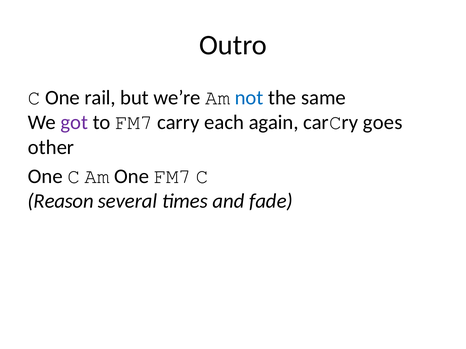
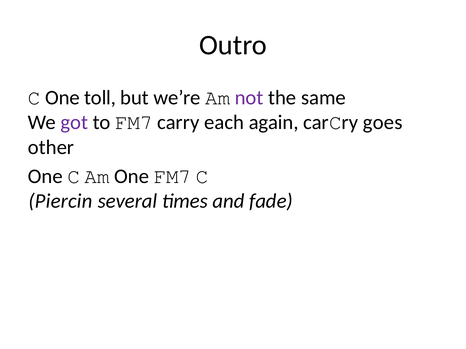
rail: rail -> toll (100, 98)
not colour: blue -> purple (249, 98)
Reason: Reason -> Piercin (60, 201)
